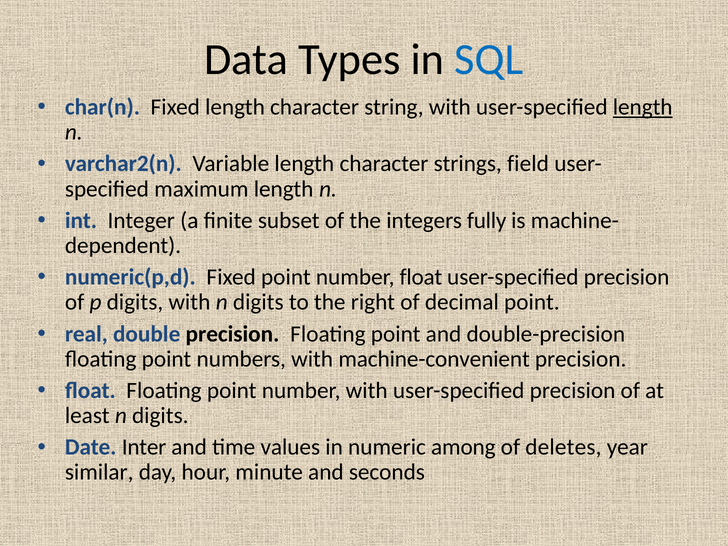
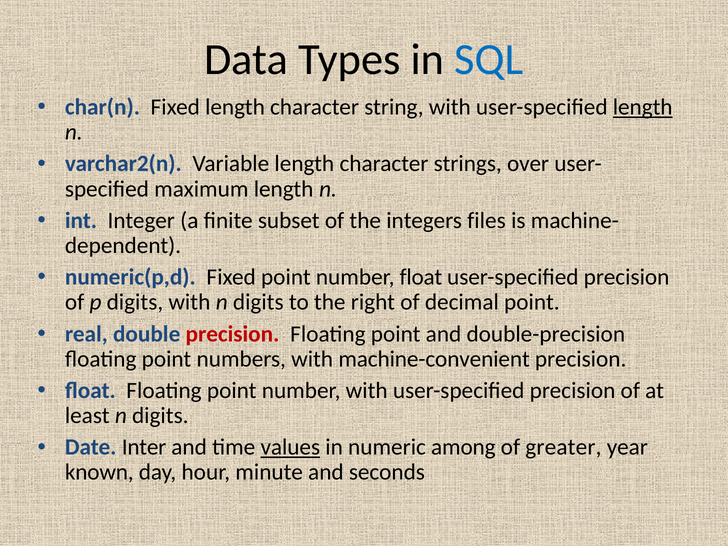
field: field -> over (528, 164)
fully: fully -> files (487, 220)
precision colour: black -> red (232, 334)
values underline: none -> present (290, 447)
deletes: deletes -> greater (563, 447)
similar: similar -> known (99, 472)
